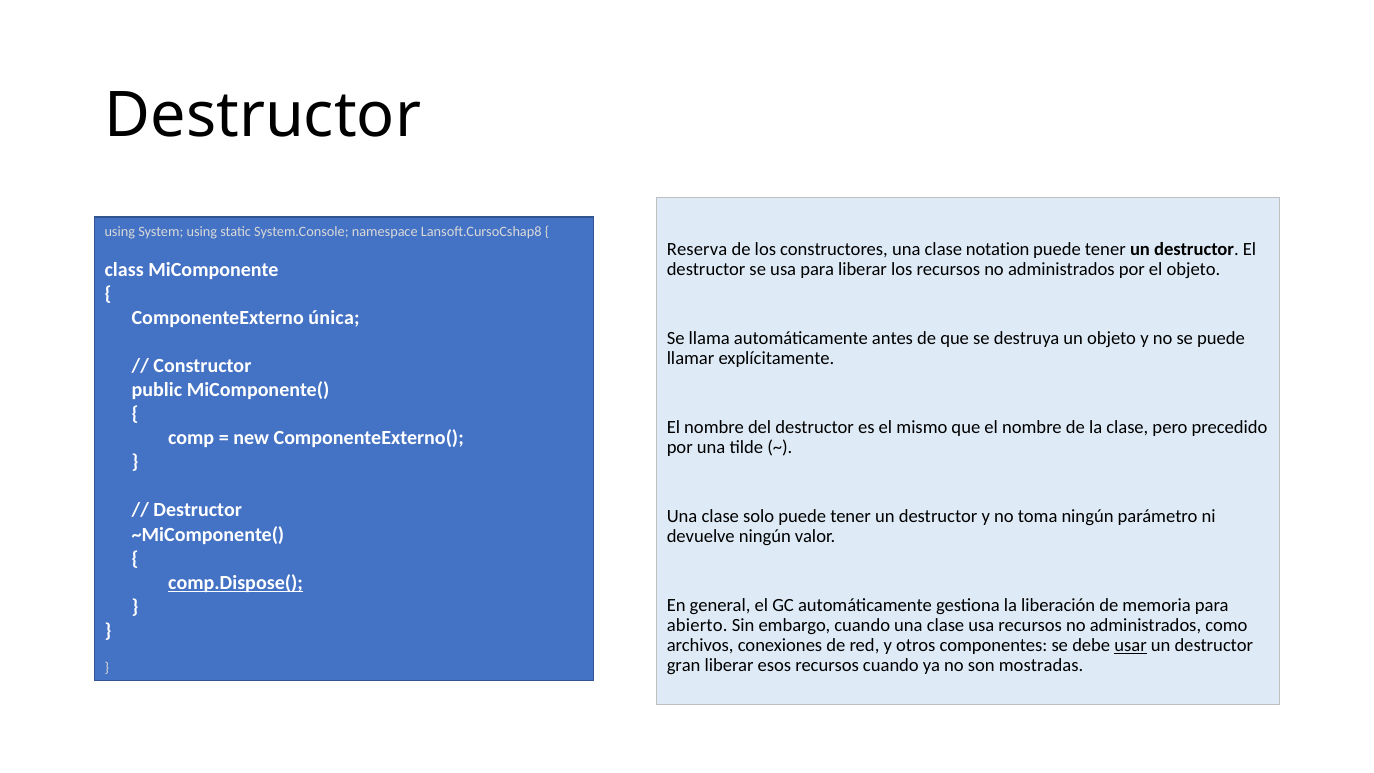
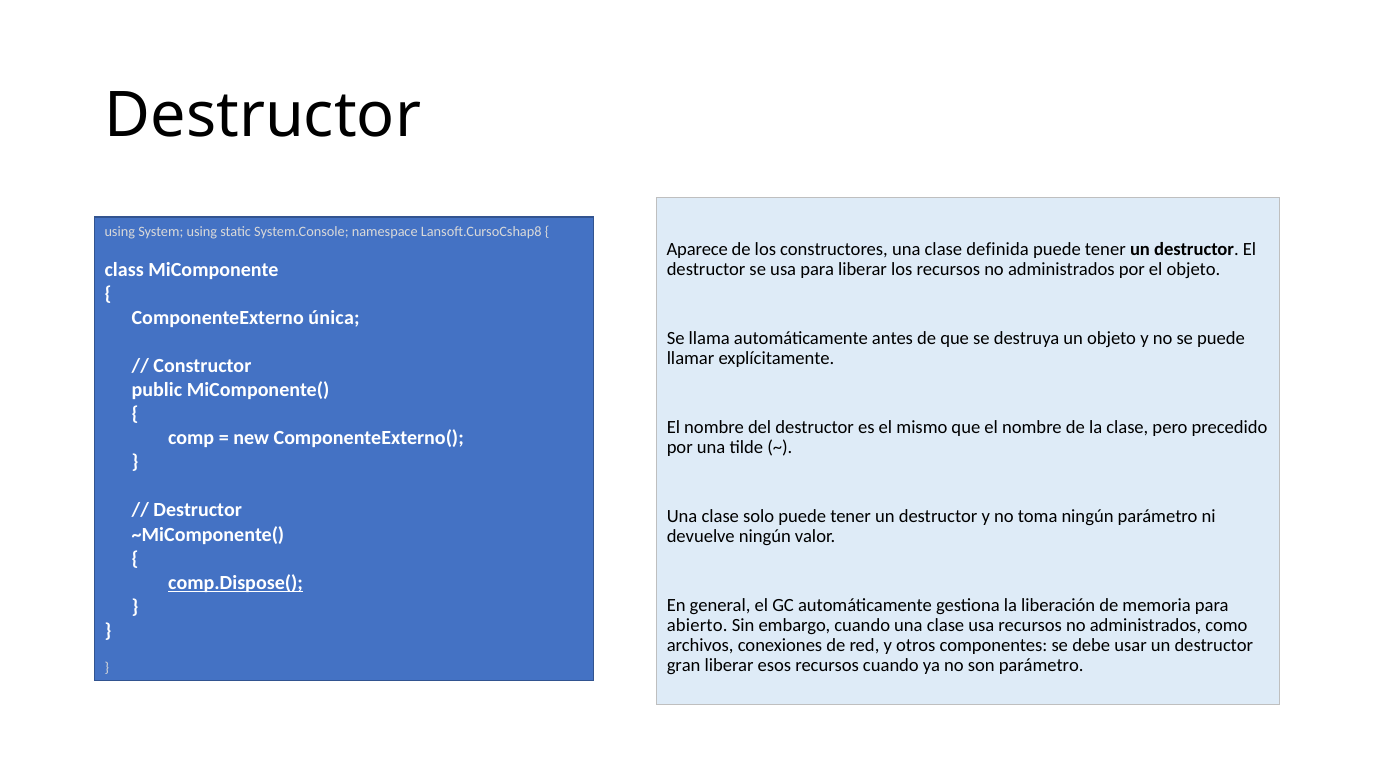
Reserva: Reserva -> Aparece (697, 249)
notation: notation -> definida (998, 249)
usar underline: present -> none (1131, 645)
son mostradas: mostradas -> parámetro (1041, 666)
